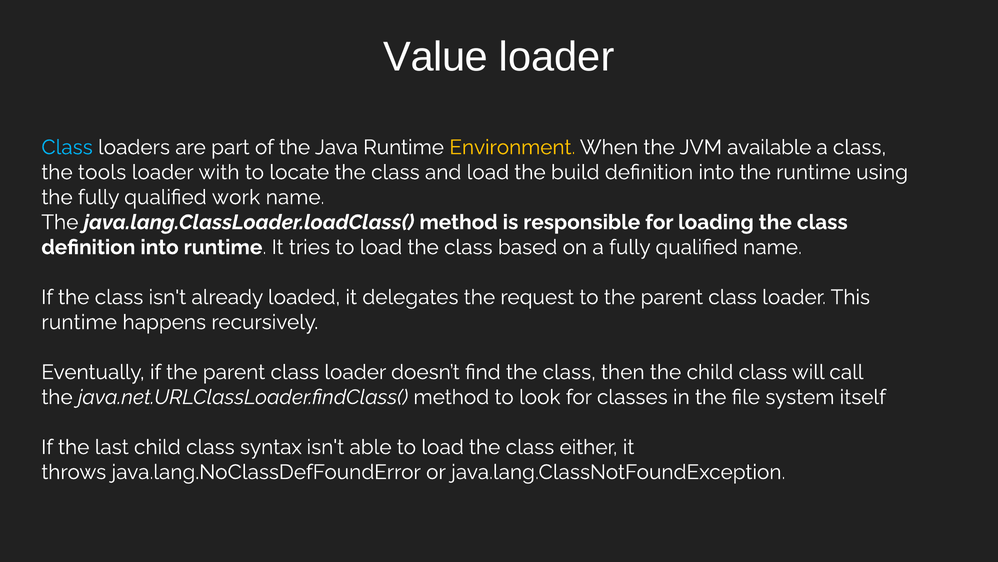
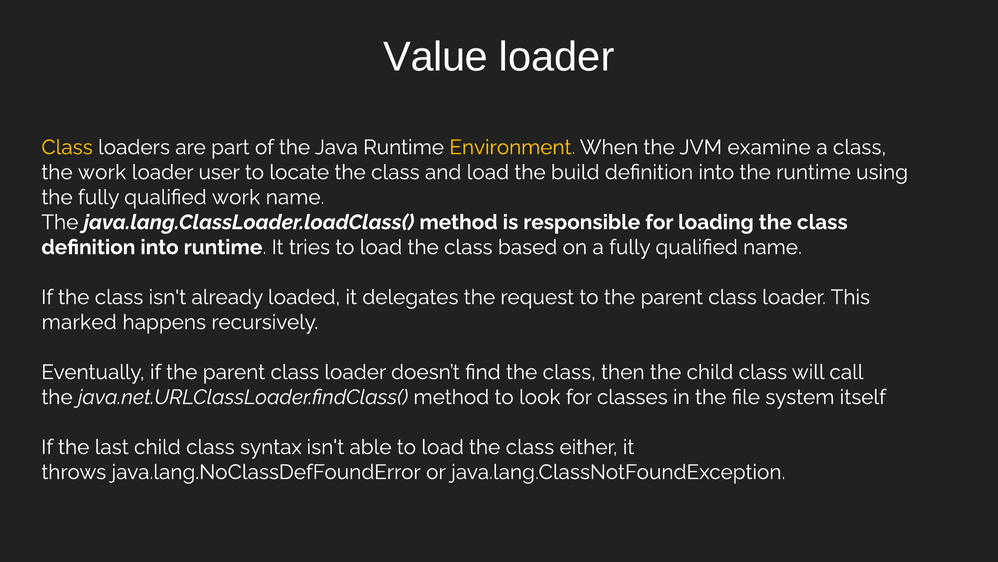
Class colour: light blue -> yellow (67, 147)
available: available -> examine (769, 147)
the tools: tools -> work (102, 172)
with: with -> user (219, 172)
runtime: runtime -> marked (79, 322)
